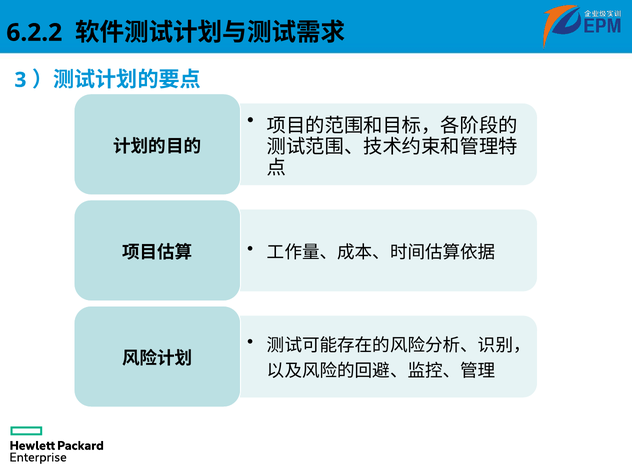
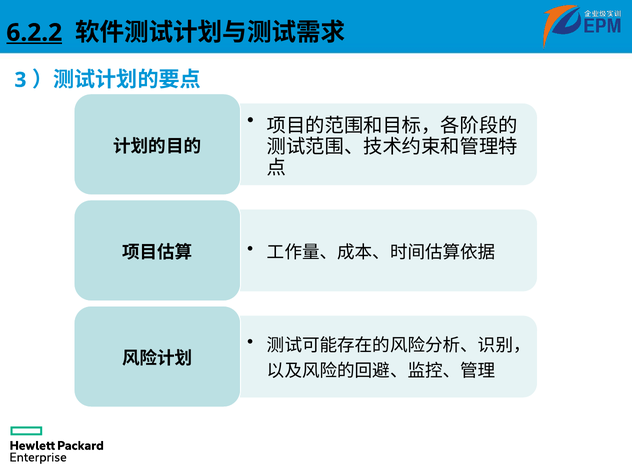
6.2.2 underline: none -> present (34, 33)
